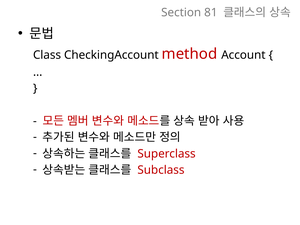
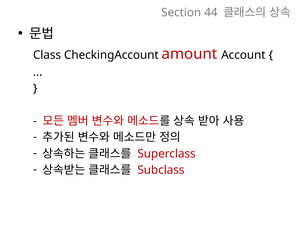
81: 81 -> 44 (211, 12)
method: method -> amount (190, 54)
